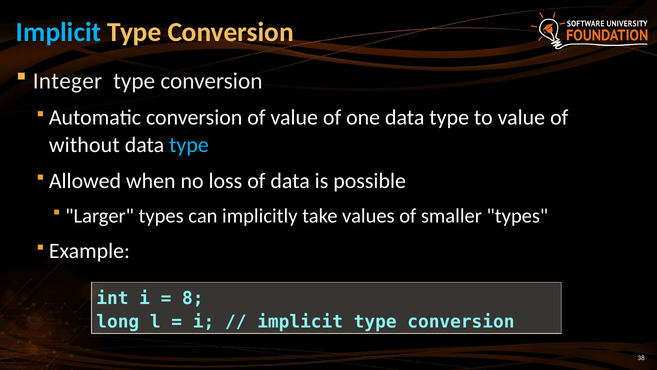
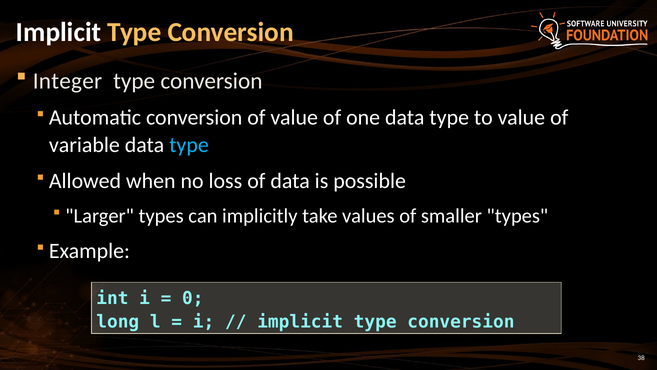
Implicit colour: light blue -> white (59, 32)
without: without -> variable (84, 145)
8: 8 -> 0 (193, 298)
